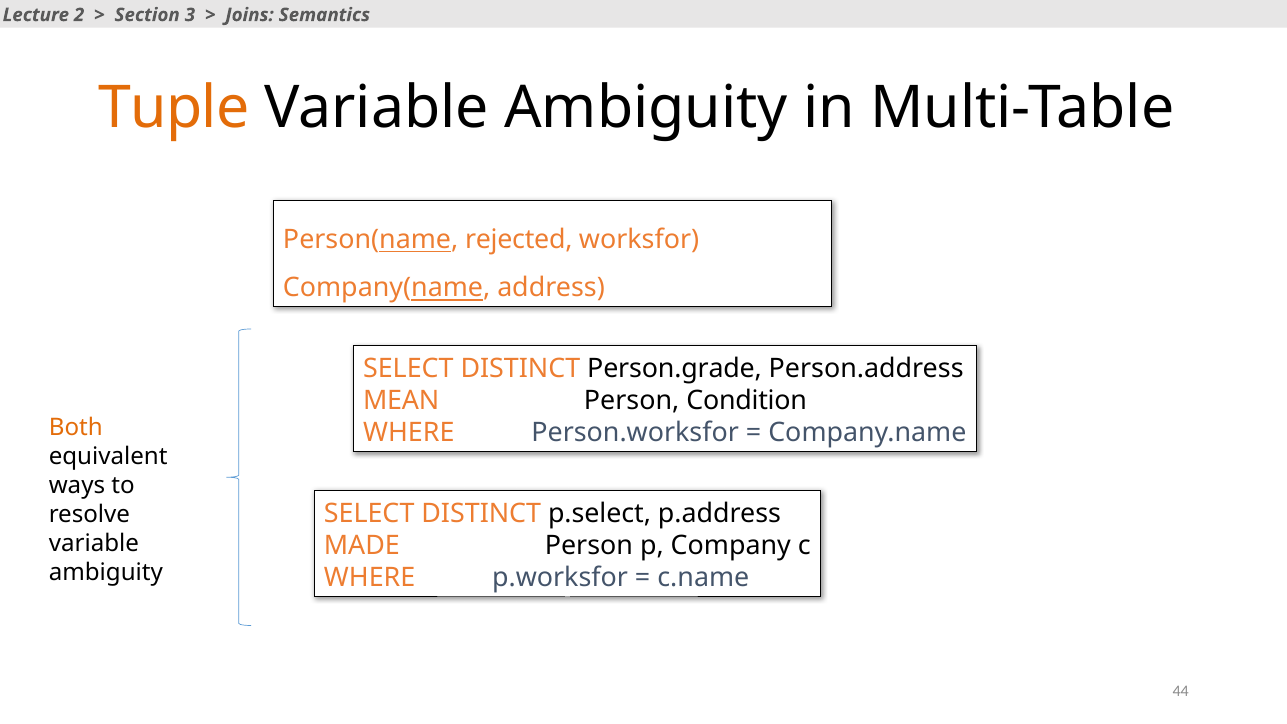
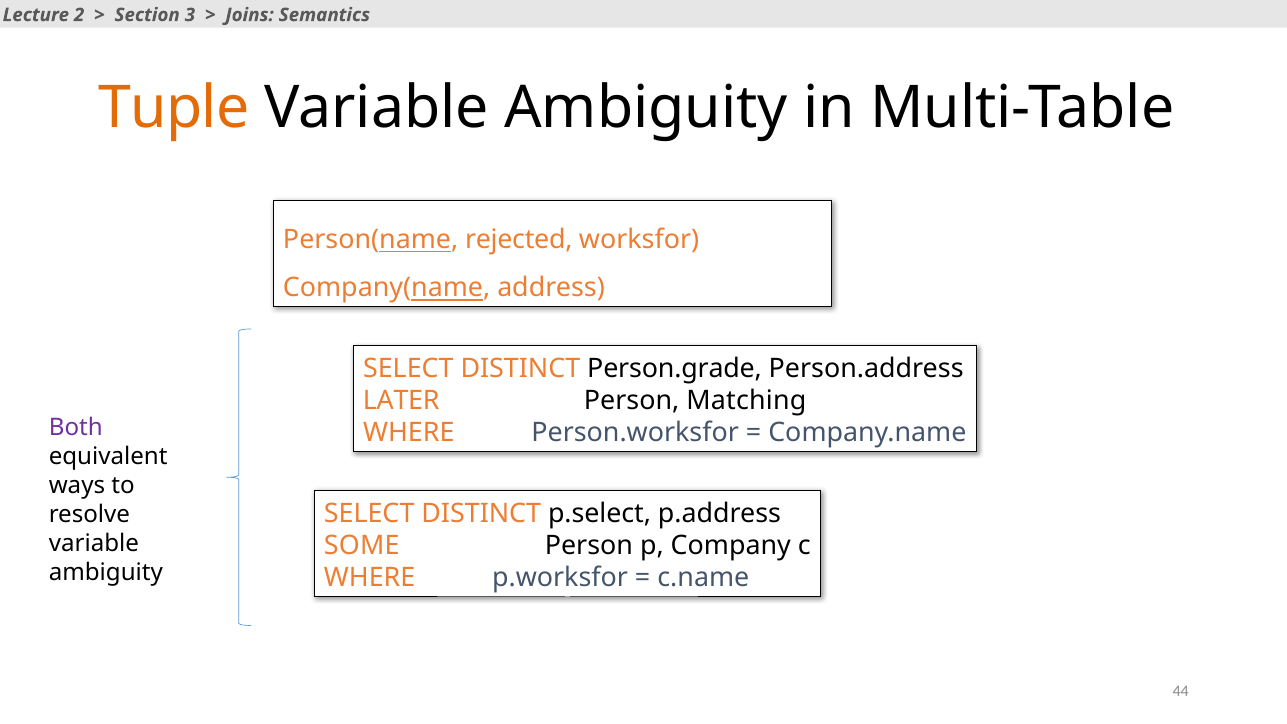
MEAN: MEAN -> LATER (401, 401)
Condition: Condition -> Matching (746, 401)
Both colour: orange -> purple (76, 428)
MADE: MADE -> SOME (362, 546)
